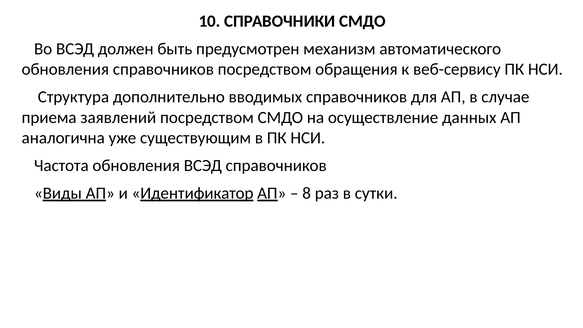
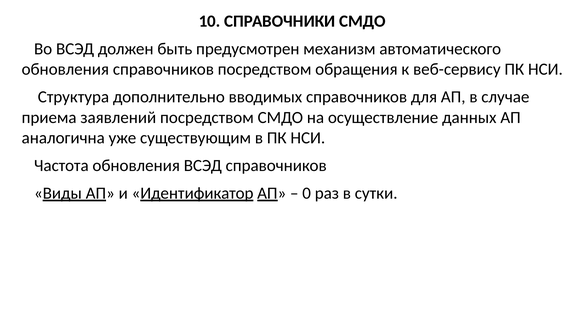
8: 8 -> 0 (307, 193)
